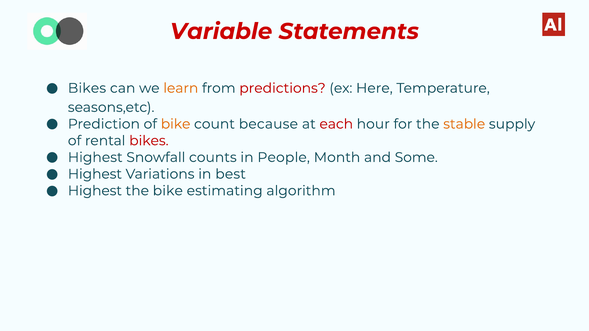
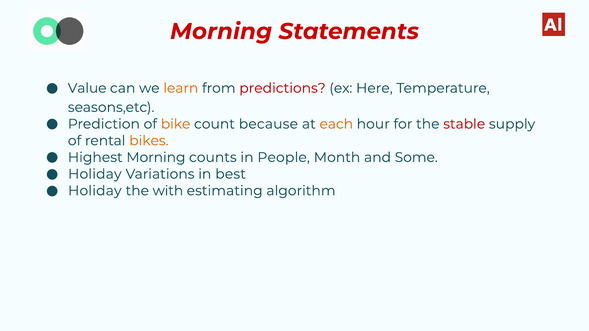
Variable: Variable -> Morning (221, 31)
Bikes: Bikes -> Value (87, 88)
each colour: red -> orange (336, 124)
stable colour: orange -> red (464, 124)
bikes colour: red -> orange (149, 141)
Highest Snowfall: Snowfall -> Morning (156, 157)
Highest: Highest -> Holiday (95, 174)
Highest: Highest -> Holiday (95, 191)
the bike: bike -> with (168, 191)
